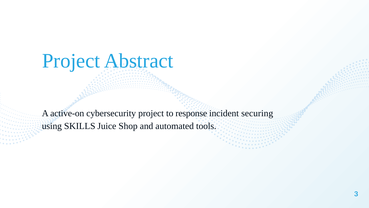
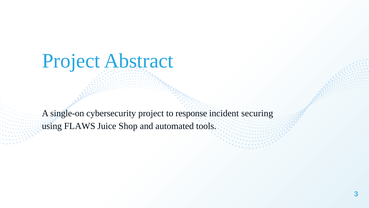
active-on: active-on -> single-on (67, 113)
SKILLS: SKILLS -> FLAWS (80, 126)
